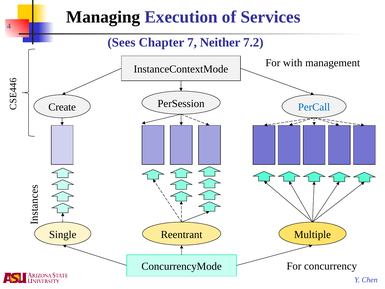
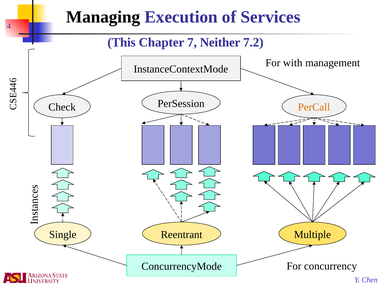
Sees: Sees -> This (122, 42)
Create: Create -> Check (62, 107)
PerCall colour: blue -> orange (314, 107)
